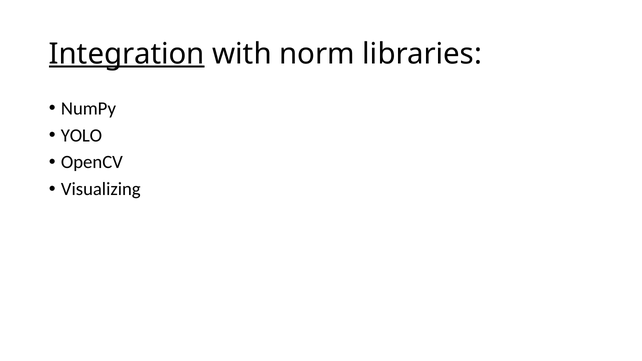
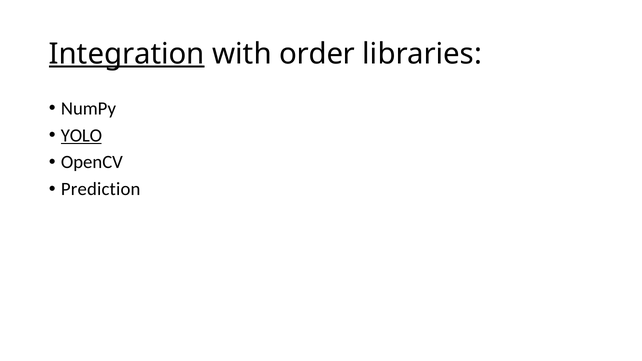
norm: norm -> order (317, 54)
YOLO underline: none -> present (81, 135)
Visualizing: Visualizing -> Prediction (101, 189)
